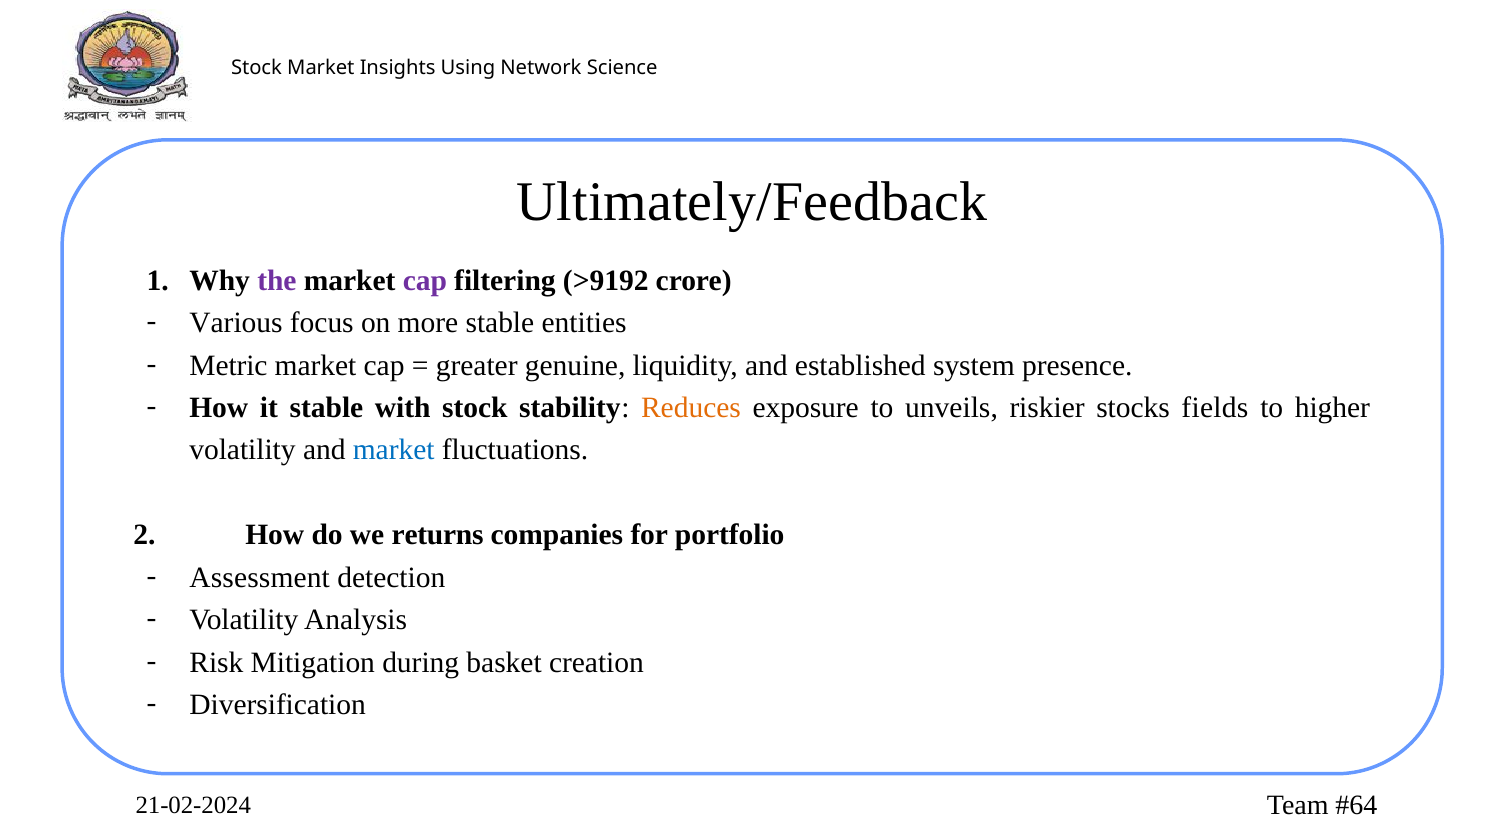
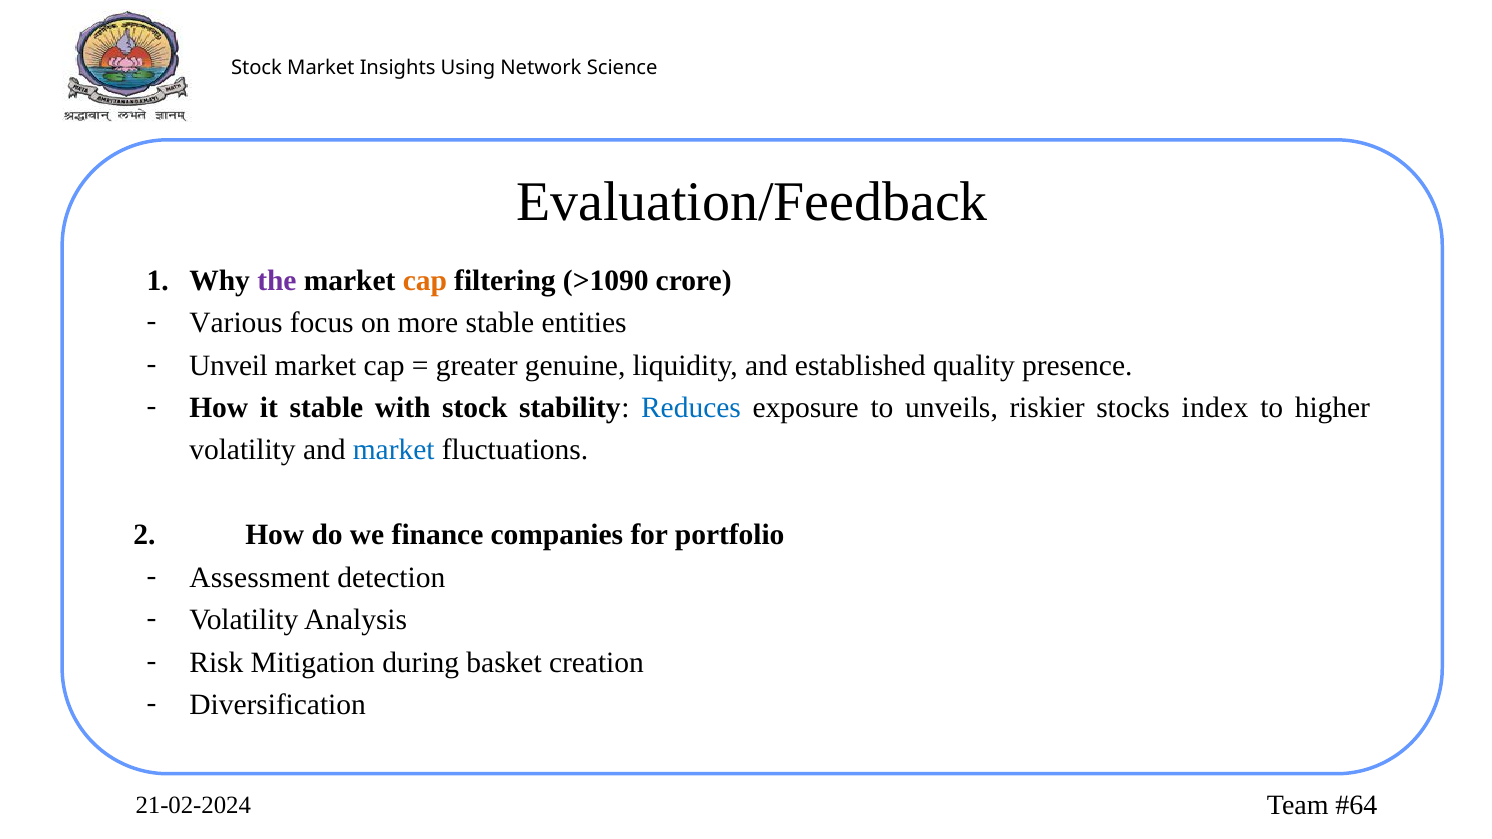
Ultimately/Feedback: Ultimately/Feedback -> Evaluation/Feedback (752, 203)
cap colour: purple -> orange (425, 280)
>9192: >9192 -> >1090 (606, 280)
Metric: Metric -> Unveil (229, 365)
system: system -> quality (974, 365)
Reduces colour: orange -> blue (691, 408)
fields: fields -> index (1215, 408)
returns: returns -> finance (438, 535)
